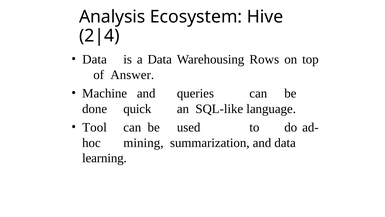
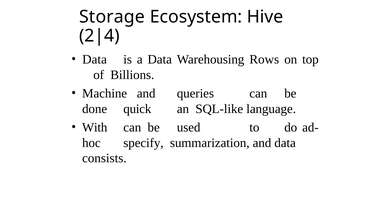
Analysis: Analysis -> Storage (112, 17)
Answer: Answer -> Billions (132, 75)
Tool: Tool -> With (95, 127)
mining: mining -> specify (143, 142)
learning: learning -> consists (104, 158)
